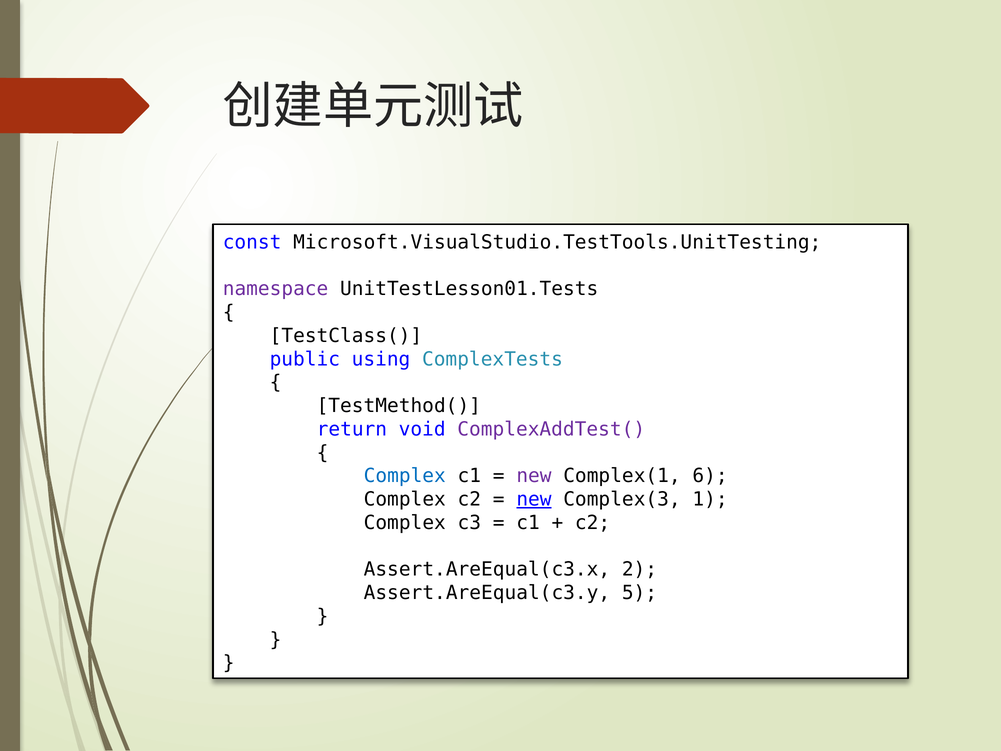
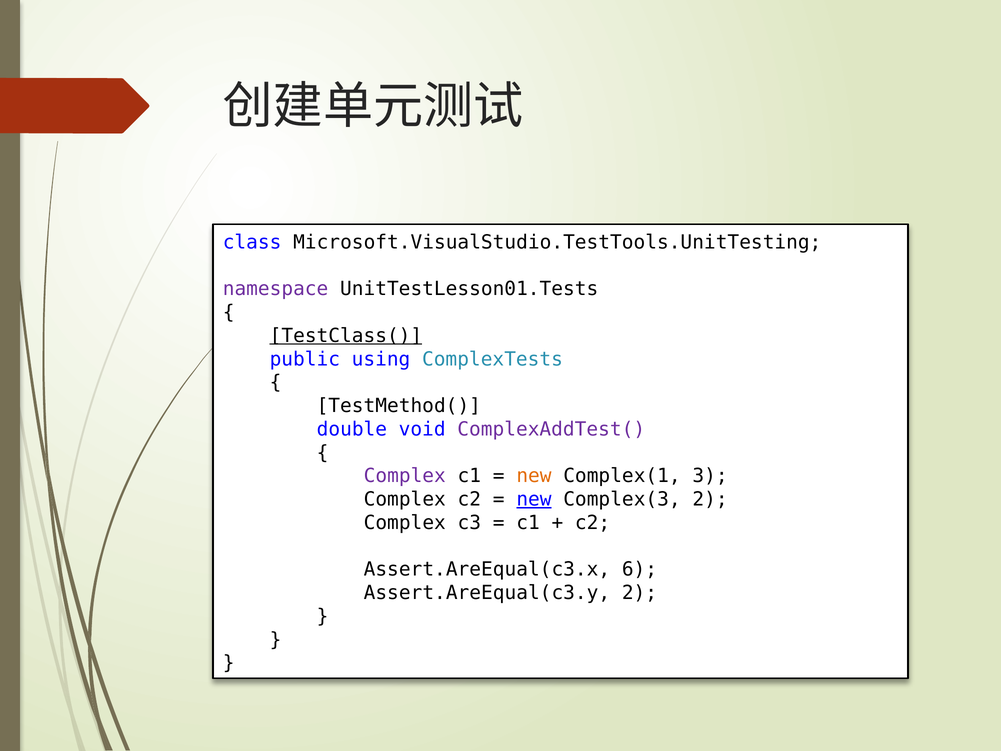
const: const -> class (252, 242)
TestClass( underline: none -> present (346, 336)
return: return -> double (352, 429)
Complex colour: blue -> purple (405, 476)
new colour: purple -> orange (534, 476)
6: 6 -> 3 (710, 476)
Complex(3 1: 1 -> 2 (710, 499)
2: 2 -> 6 (639, 569)
Assert.AreEqual(c3.y 5: 5 -> 2 (639, 593)
